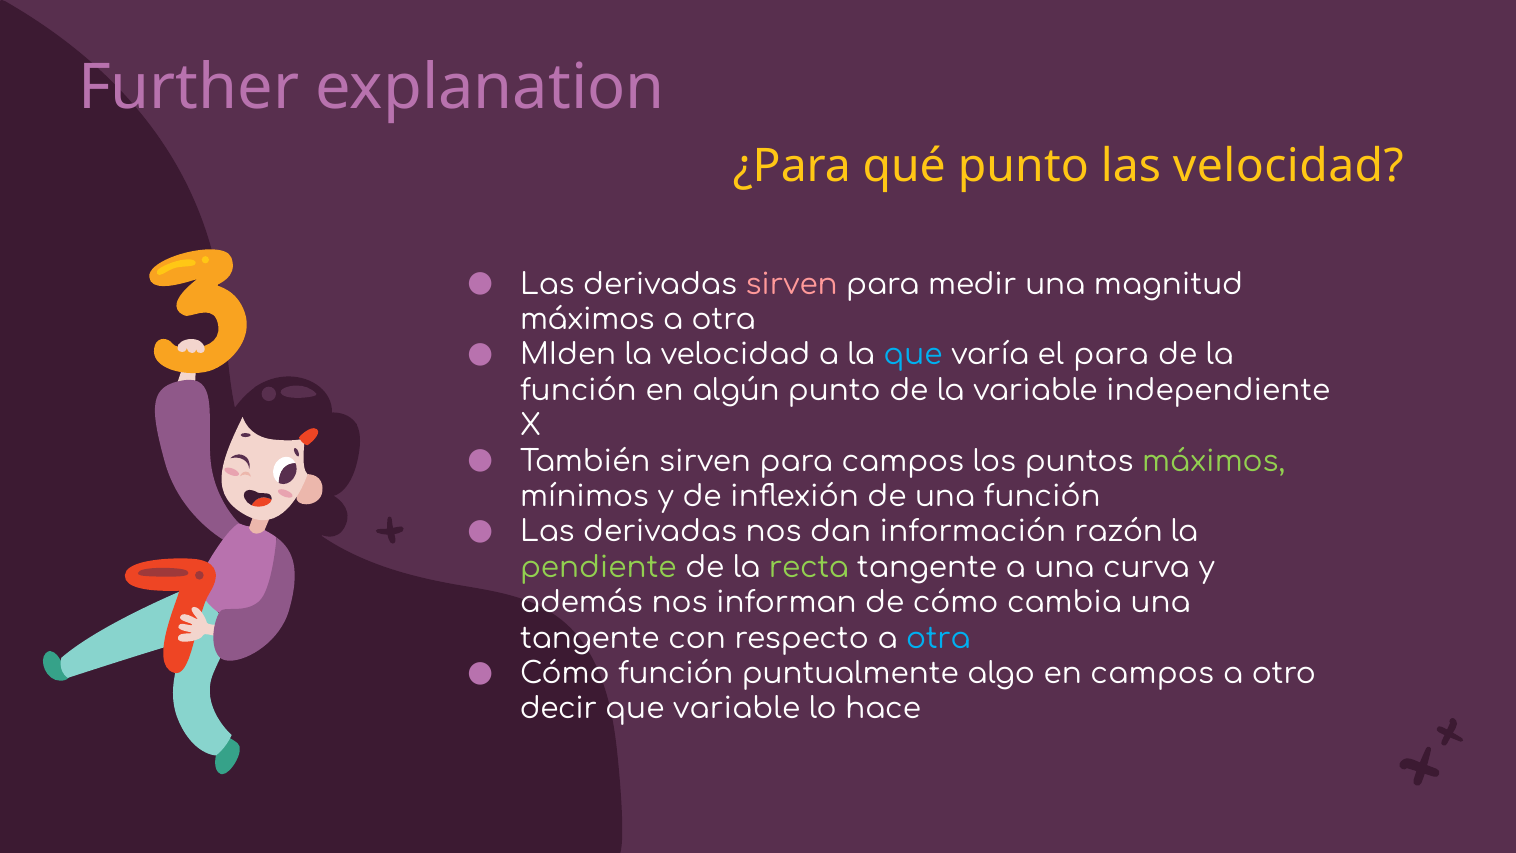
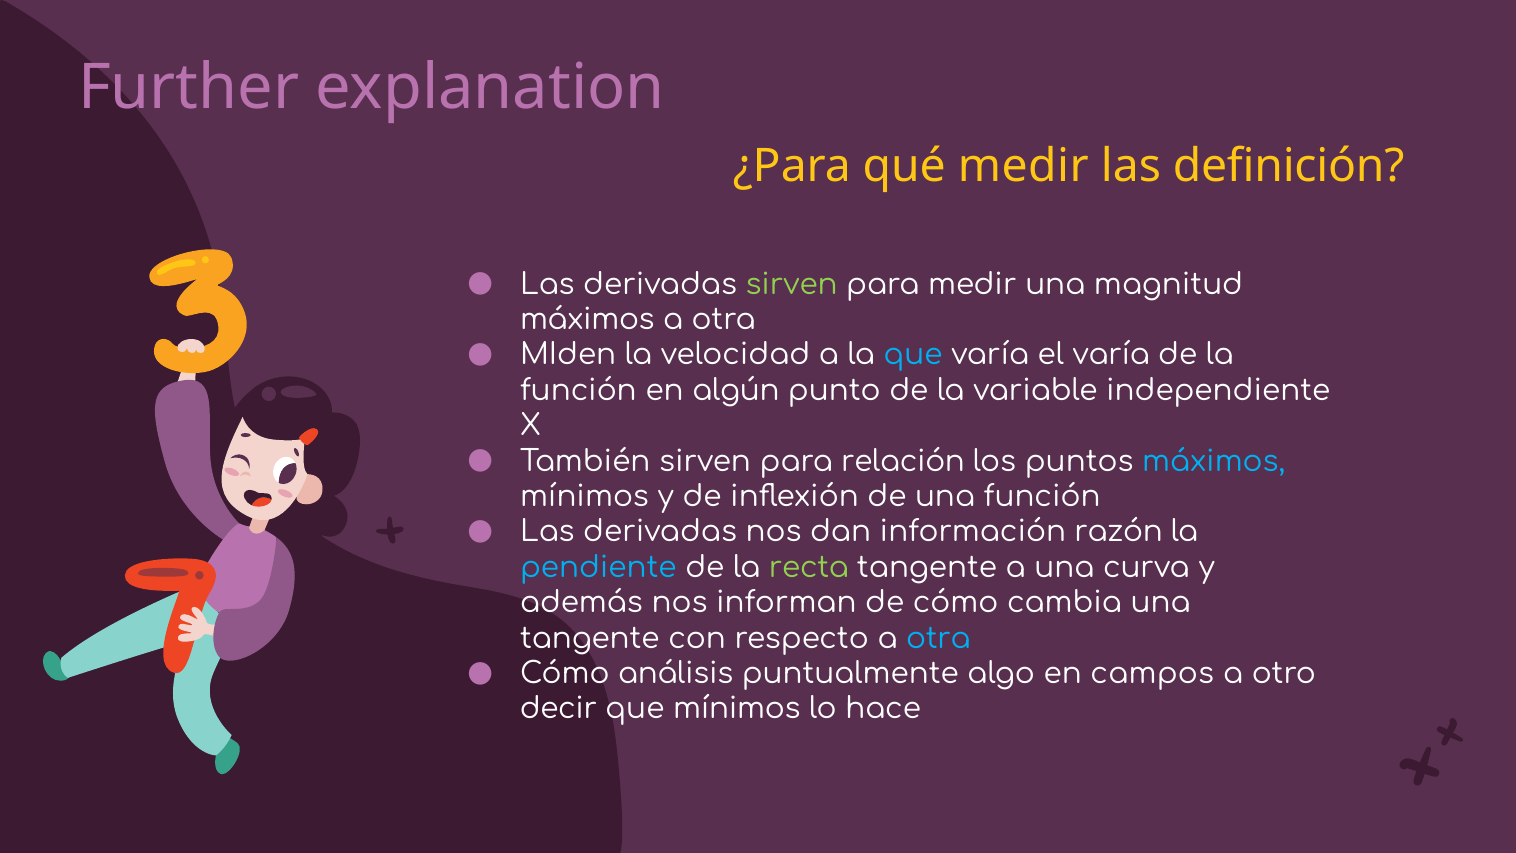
qué punto: punto -> medir (1023, 166)
las velocidad: velocidad -> definición (1289, 166)
sirven colour: pink -> light green (792, 284)
el para: para -> varía (1111, 355)
para campos: campos -> relación (903, 461)
máximos colour: light green -> light blue (1214, 461)
pendiente colour: light green -> light blue (598, 567)
Cómo función: función -> análisis (676, 674)
que variable: variable -> mínimos (737, 709)
